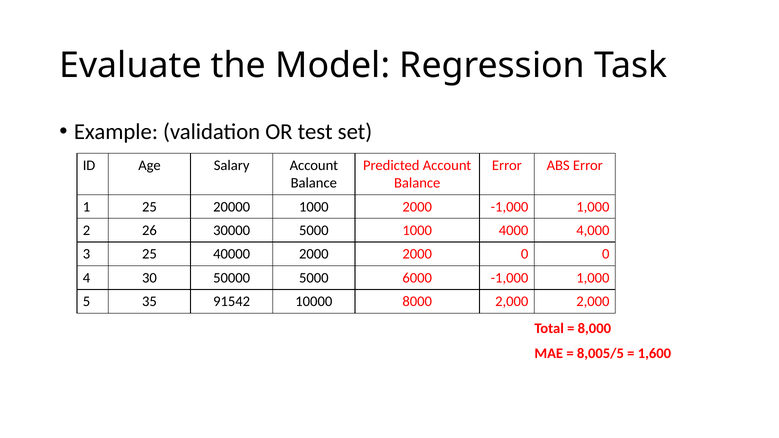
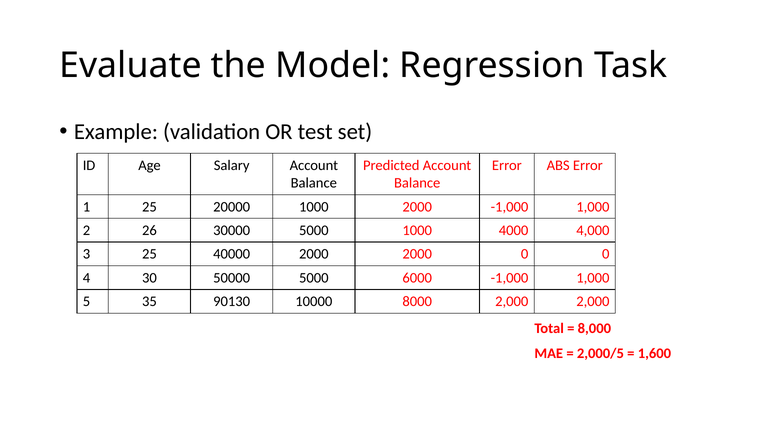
91542: 91542 -> 90130 (232, 302)
8,005/5: 8,005/5 -> 2,000/5 (600, 354)
